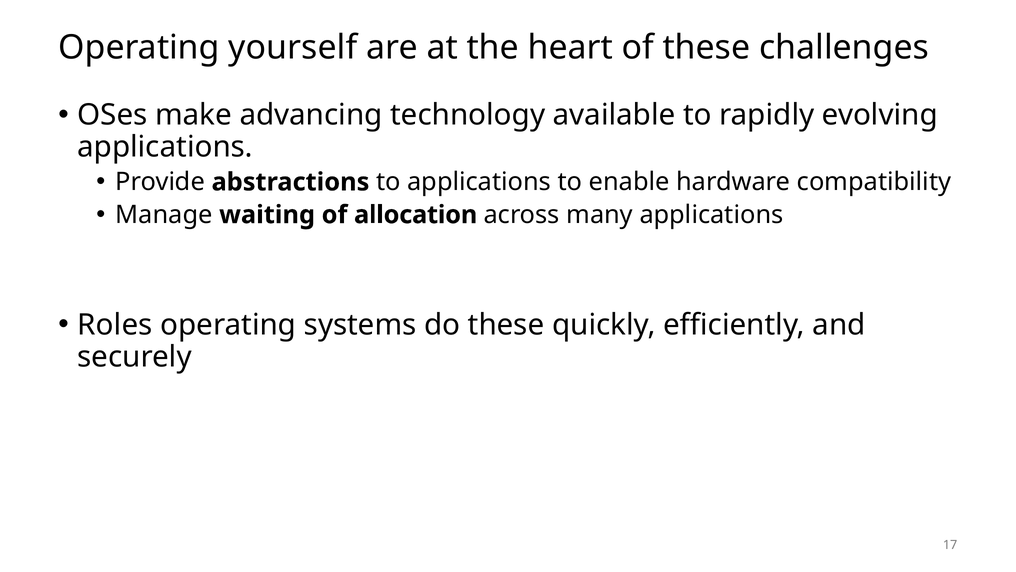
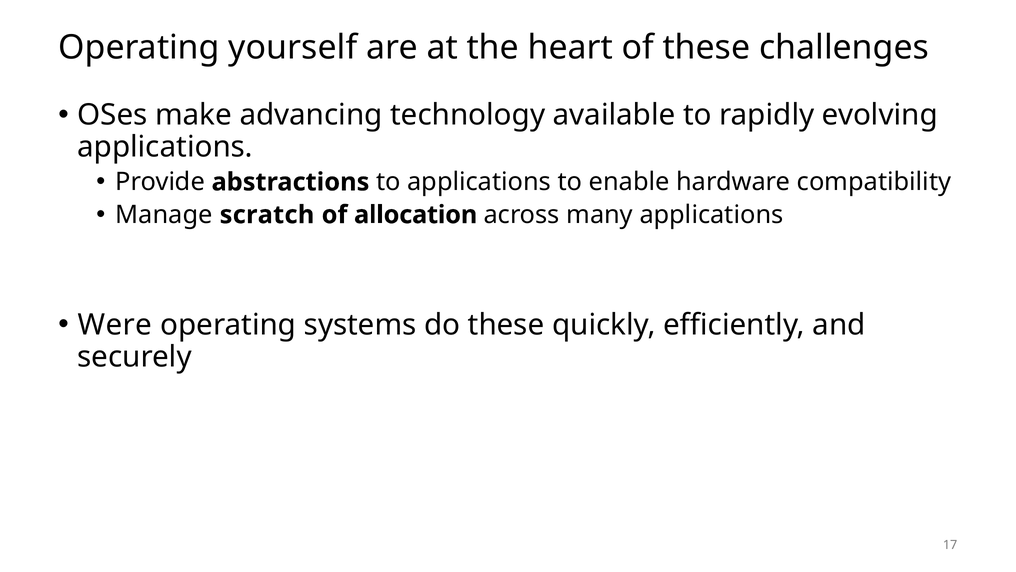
waiting: waiting -> scratch (267, 215)
Roles: Roles -> Were (115, 325)
